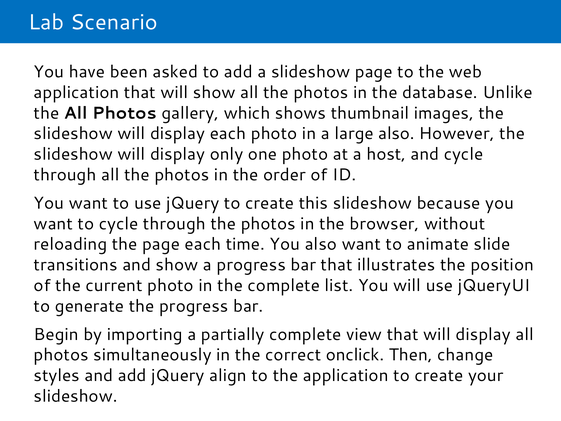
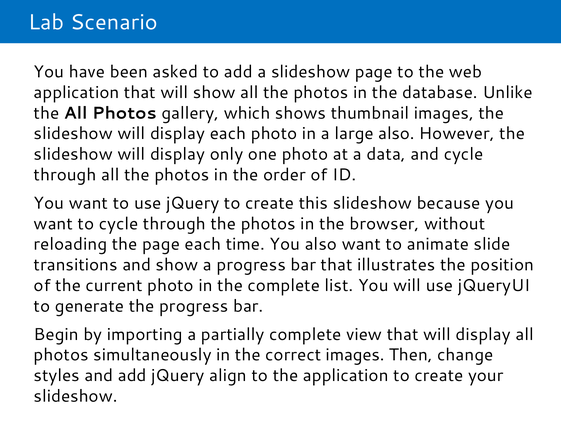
host: host -> data (386, 154)
correct onclick: onclick -> images (355, 355)
